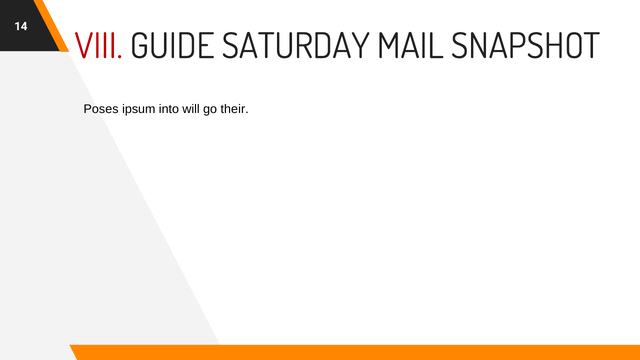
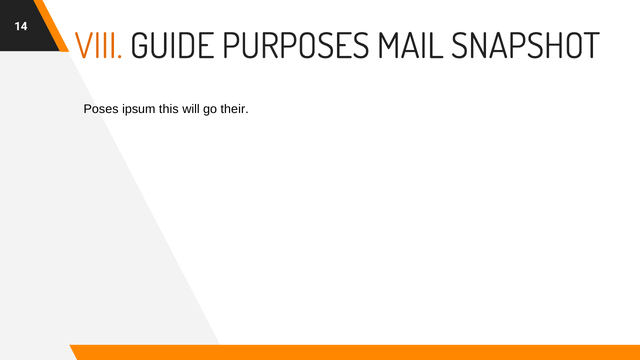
VIII colour: red -> orange (99, 46)
SATURDAY: SATURDAY -> PURPOSES (296, 46)
into: into -> this (169, 109)
